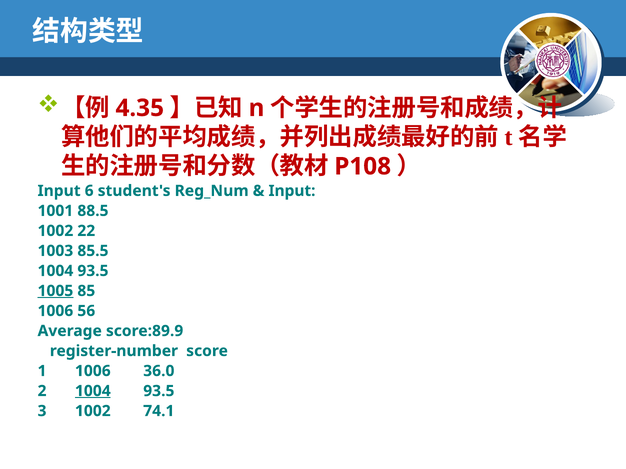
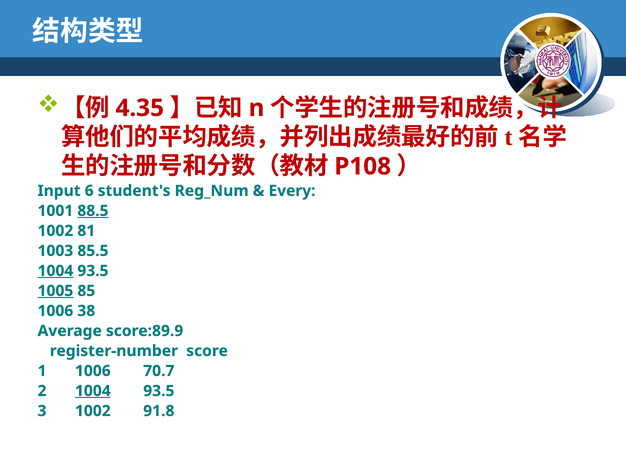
Input: Input -> Every (292, 191)
88.5 underline: none -> present (93, 211)
22: 22 -> 81 (86, 231)
1004 underline: none -> present (55, 271)
56: 56 -> 38 (86, 311)
36.0: 36.0 -> 70.7 (159, 371)
74.1: 74.1 -> 91.8 (159, 411)
